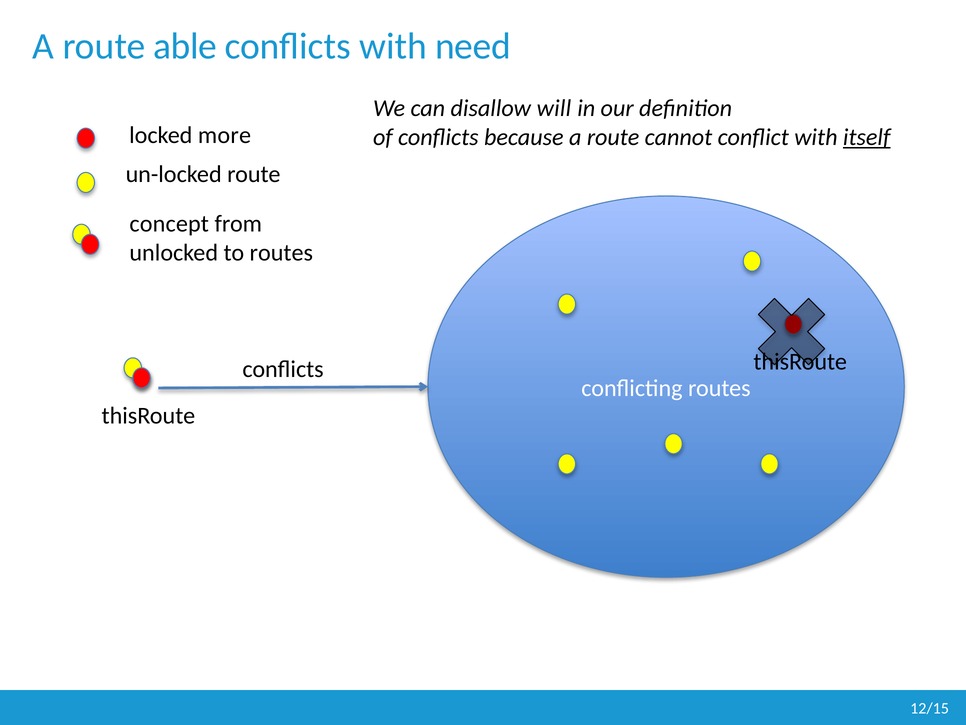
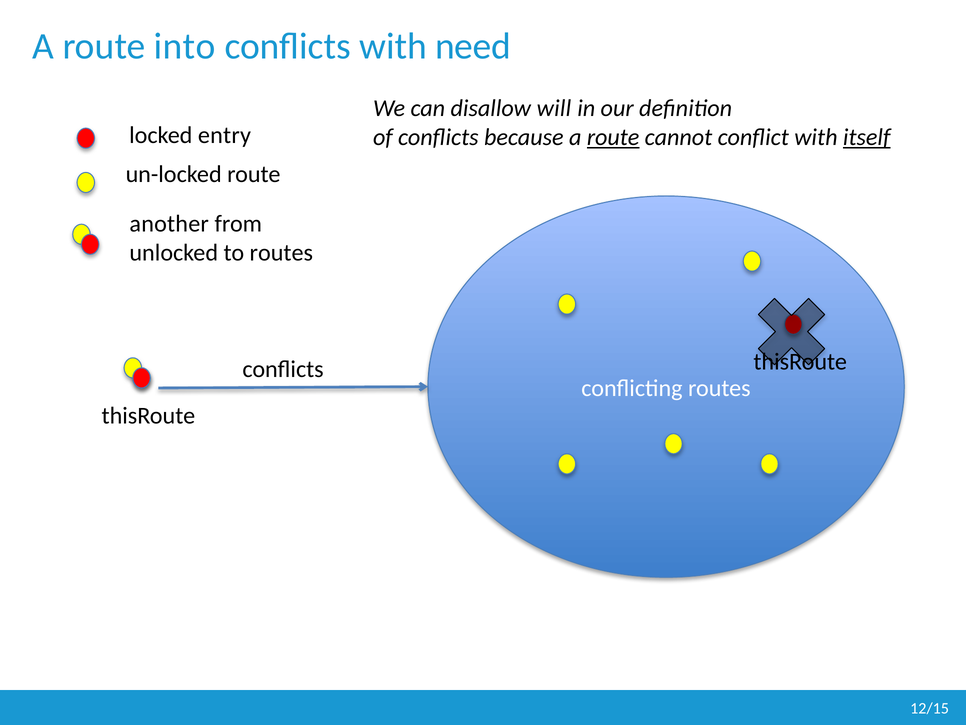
able: able -> into (185, 46)
more: more -> entry (224, 135)
route underline: none -> present (613, 137)
concept: concept -> another (169, 224)
